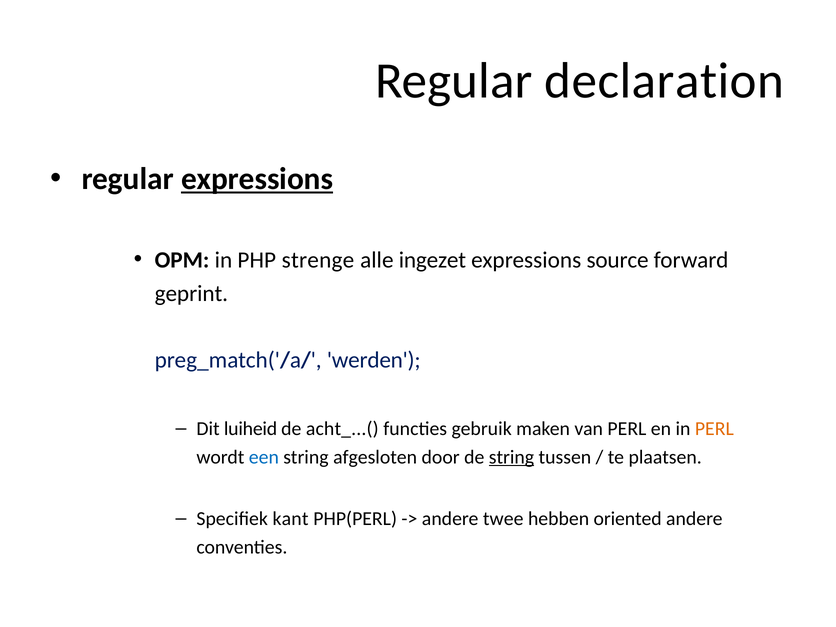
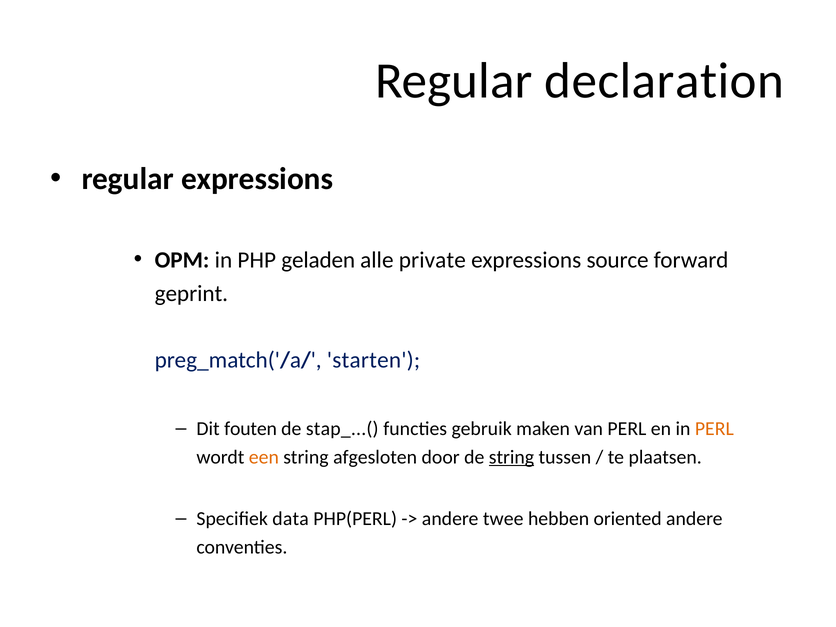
expressions underline: present -> none (257, 179)
strenge: strenge -> geladen (318, 260)
ingezet: ingezet -> private (432, 260)
werden: werden -> starten (374, 360)
luiheid: luiheid -> fouten (251, 429)
acht_...(: acht_...( -> stap_...( (342, 429)
een colour: blue -> orange (264, 457)
kant: kant -> data (291, 519)
